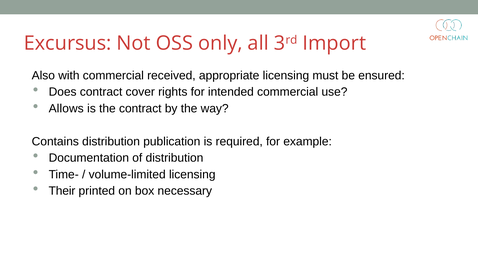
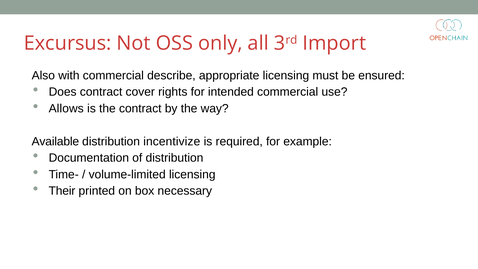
received: received -> describe (171, 75)
Contains: Contains -> Available (55, 141)
publication: publication -> incentivize (172, 141)
